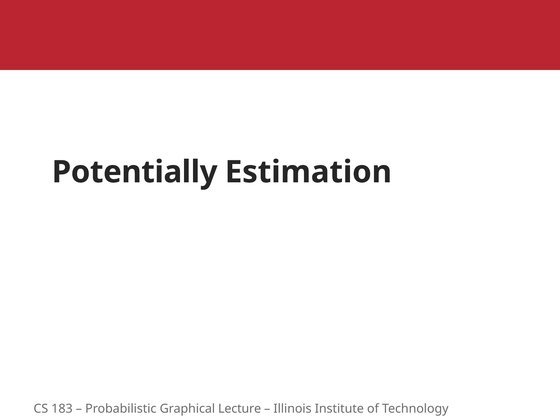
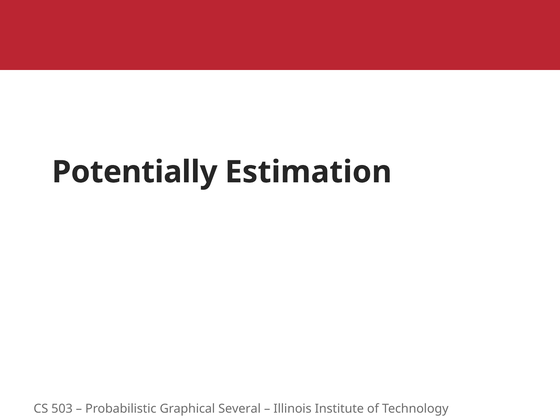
183: 183 -> 503 (62, 409)
Lecture: Lecture -> Several (240, 409)
